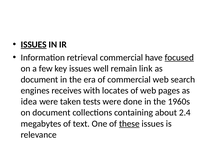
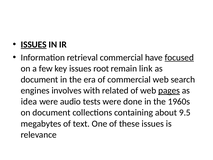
well: well -> root (101, 68)
receives: receives -> involves (67, 90)
locates: locates -> related (115, 90)
pages underline: none -> present (169, 90)
taken: taken -> audio (70, 101)
2.4: 2.4 -> 9.5 (185, 112)
these underline: present -> none (129, 123)
